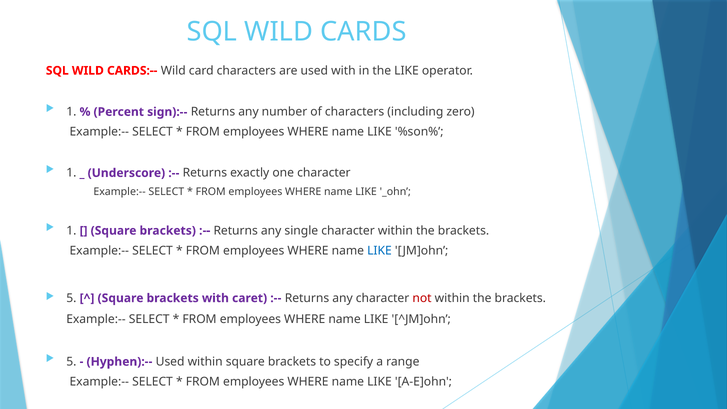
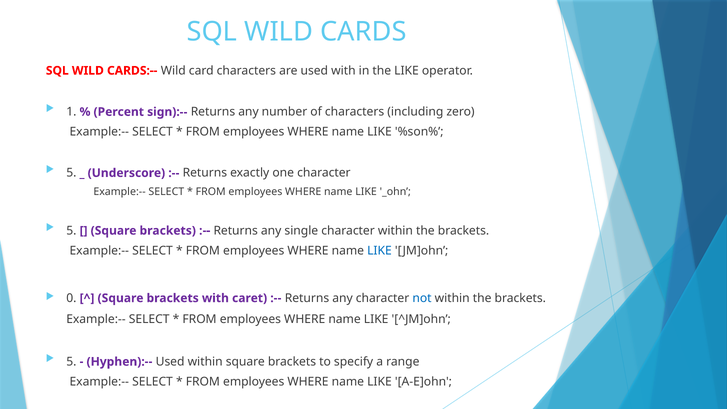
1: 1 -> 5 (71, 173)
1: 1 -> 5 (71, 231)
5: 5 -> 0 (71, 298)
not colour: red -> blue (422, 298)
